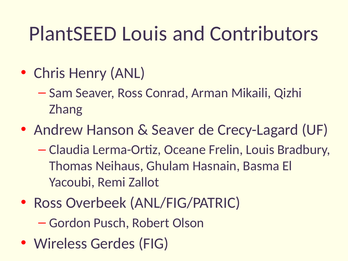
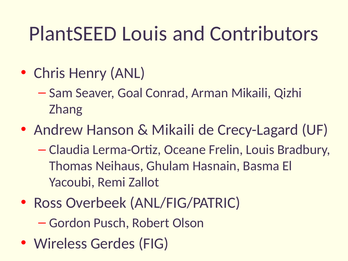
Seaver Ross: Ross -> Goal (130, 93)
Seaver: Seaver -> Mikaili (173, 130)
